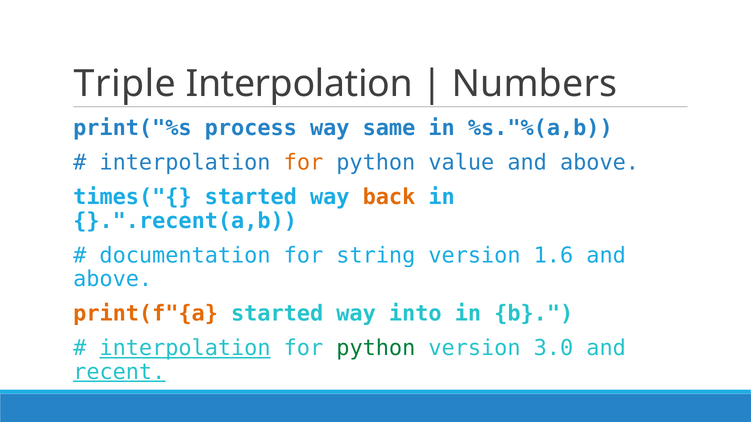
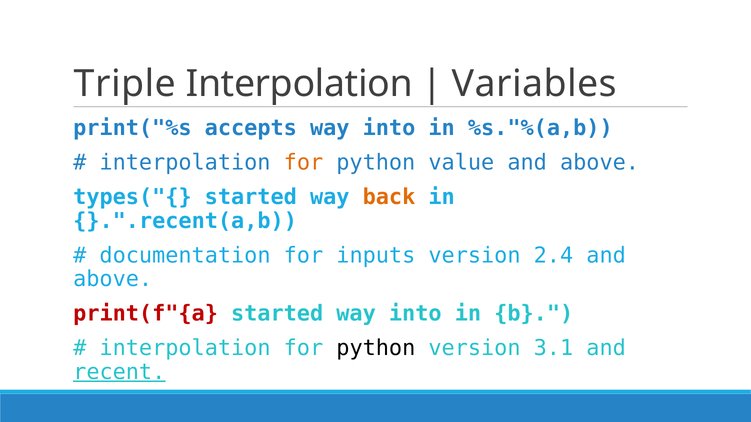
Numbers: Numbers -> Variables (534, 84)
process: process -> accepts (251, 128)
same: same -> into (389, 128)
times("{: times("{ -> types("{ (132, 197)
string: string -> inputs (376, 256)
1.6: 1.6 -> 2.4 (553, 256)
print(f"{a colour: orange -> red (146, 314)
interpolation underline: present -> none (185, 349)
python colour: green -> black (376, 349)
3.0: 3.0 -> 3.1 (553, 349)
